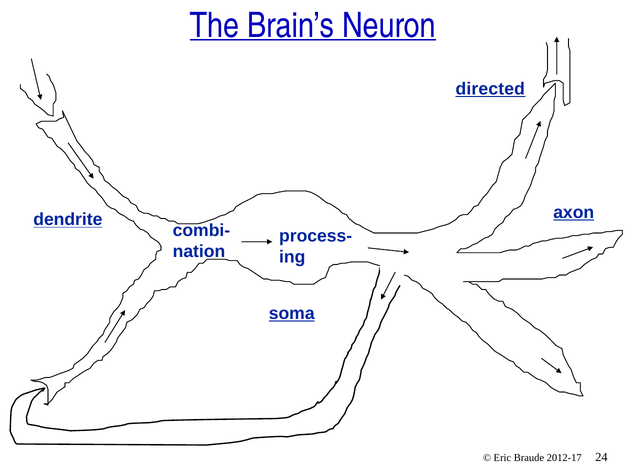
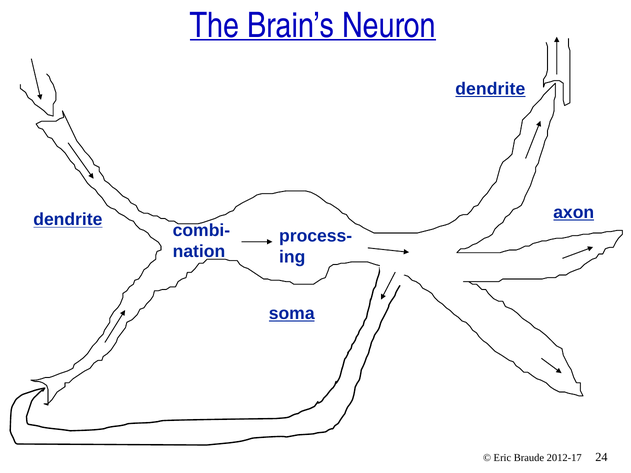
directed: directed -> dendrite (490, 89)
